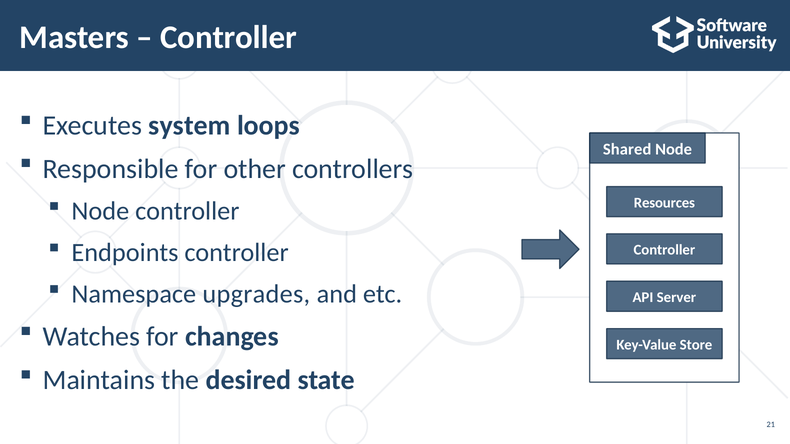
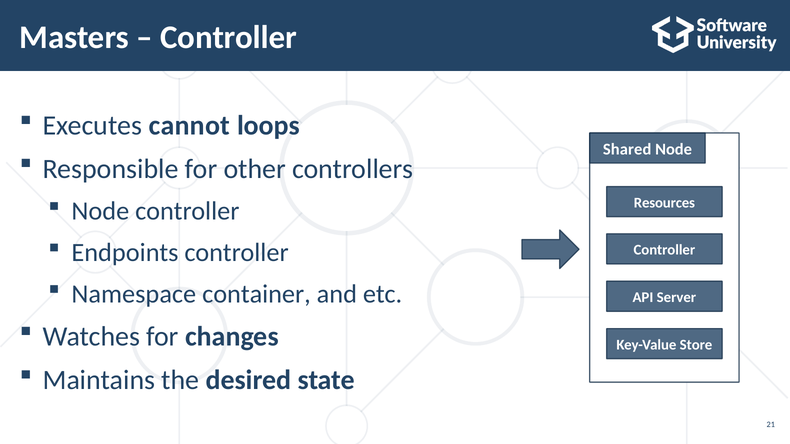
system: system -> cannot (189, 126)
upgrades: upgrades -> container (256, 294)
